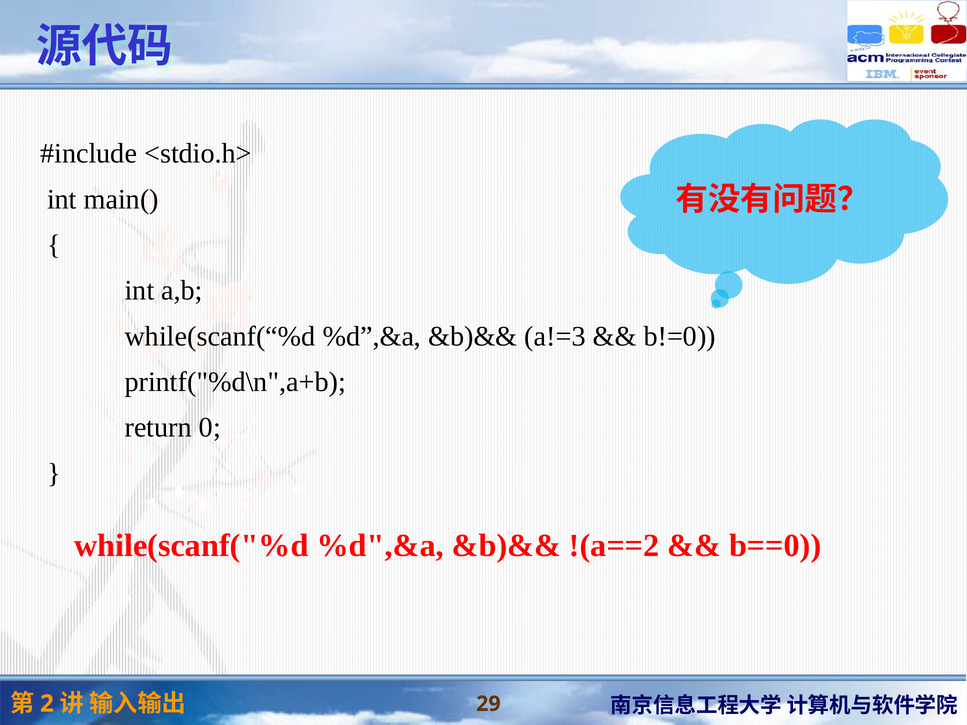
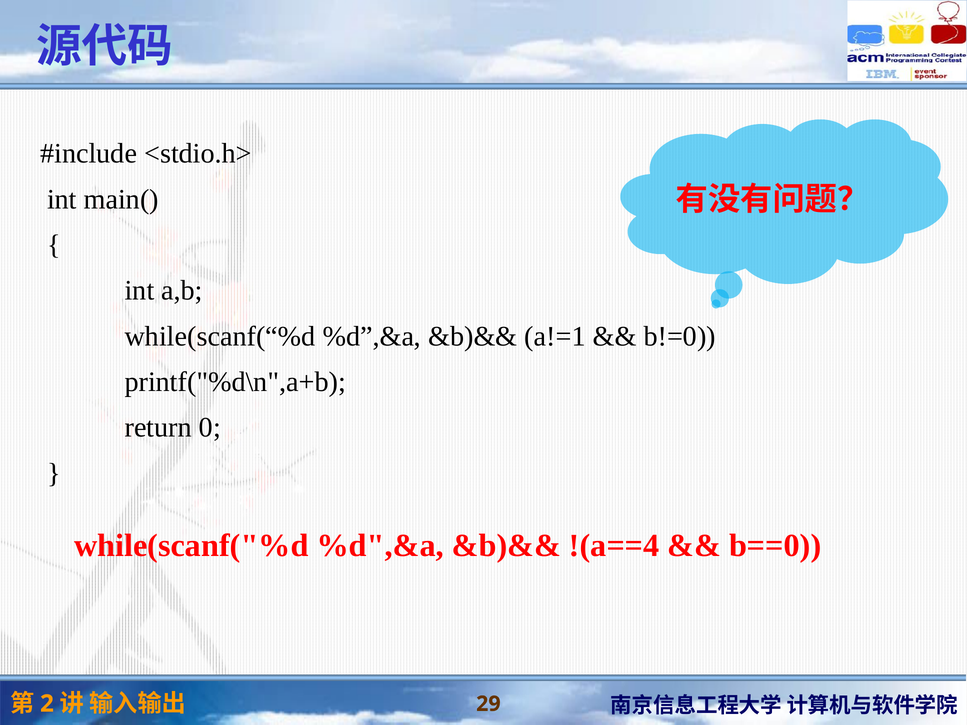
a!=3: a!=3 -> a!=1 (555, 336)
!(a==2: !(a==2 -> !(a==4 (614, 546)
